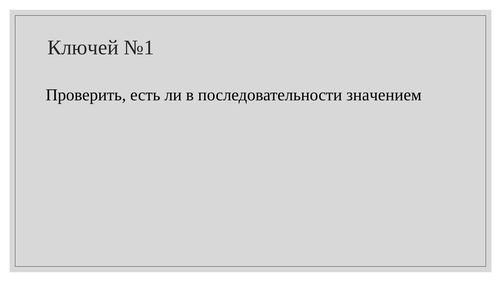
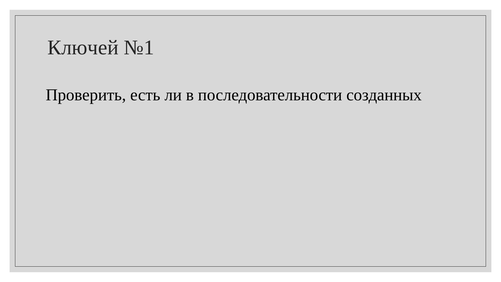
значением: значением -> созданных (384, 95)
